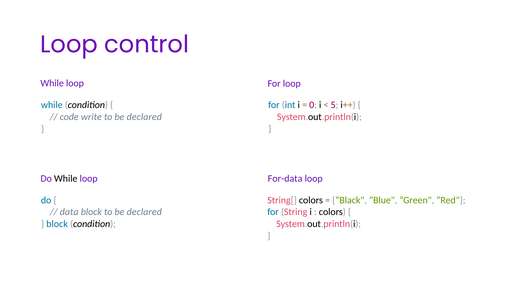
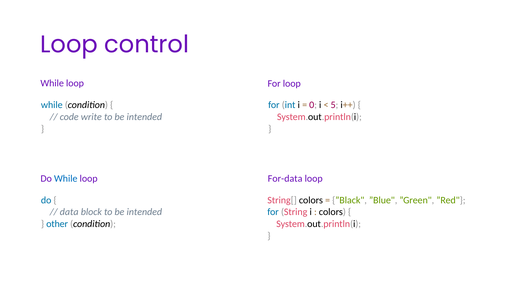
declared: declared -> intended (144, 117)
While colour: black -> blue (66, 178)
block to be declared: declared -> intended (144, 212)
block: block -> other (57, 223)
